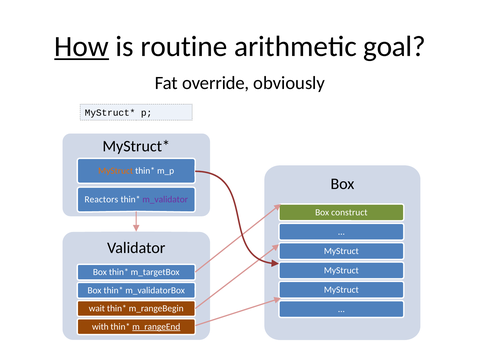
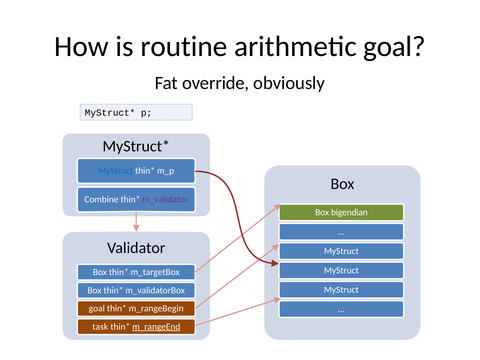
How underline: present -> none (82, 46)
MyStruct colour: orange -> blue (116, 171)
Reactors: Reactors -> Combine (101, 200)
construct: construct -> bigendian (349, 212)
wait: wait -> goal (97, 308)
with: with -> task (100, 327)
